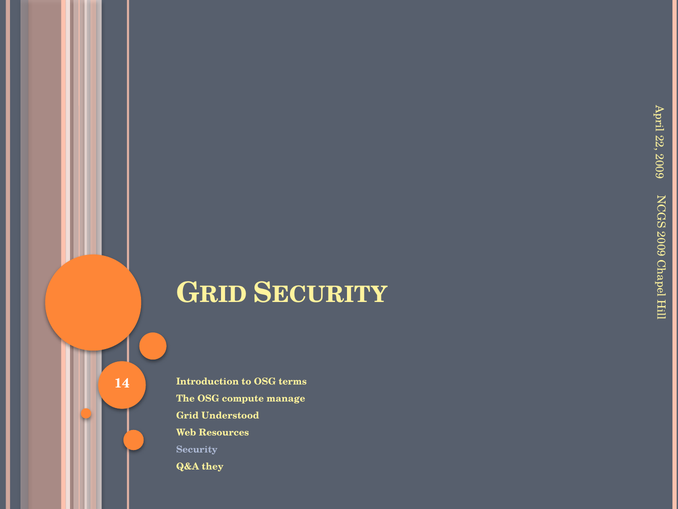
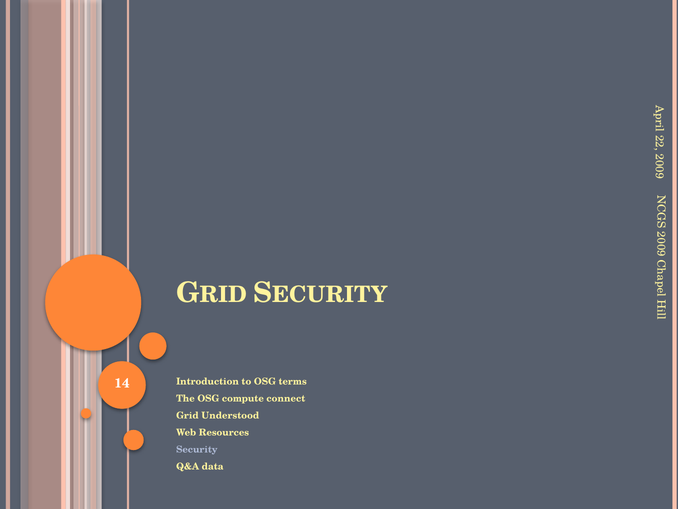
manage: manage -> connect (286, 398)
they: they -> data (213, 466)
